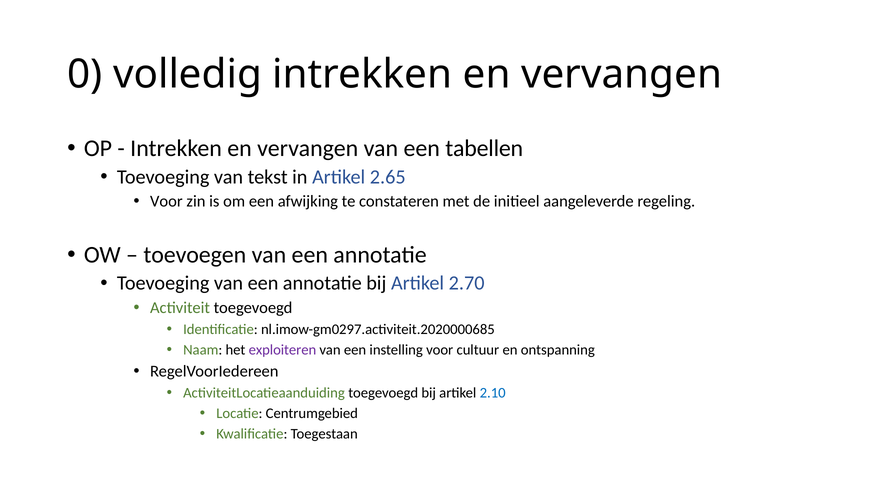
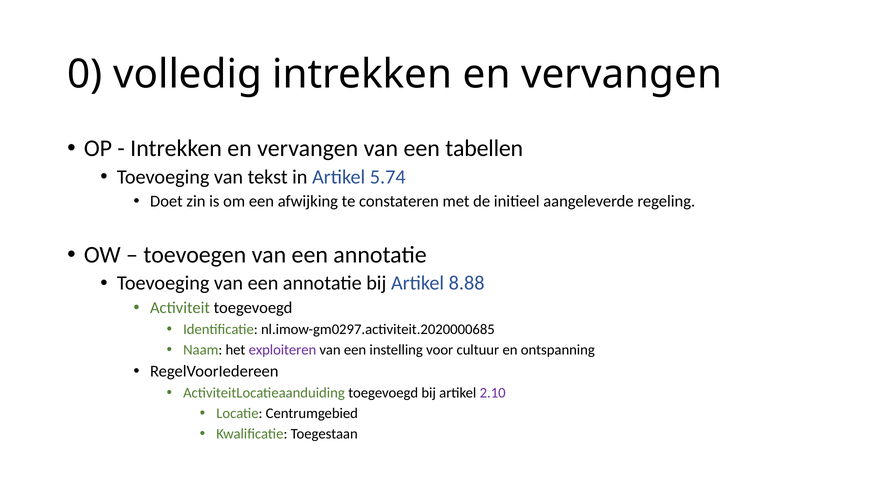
2.65: 2.65 -> 5.74 (388, 177)
Voor: Voor -> Doet (166, 201)
2.70: 2.70 -> 8.88 (467, 283)
2.10 colour: blue -> purple (493, 392)
